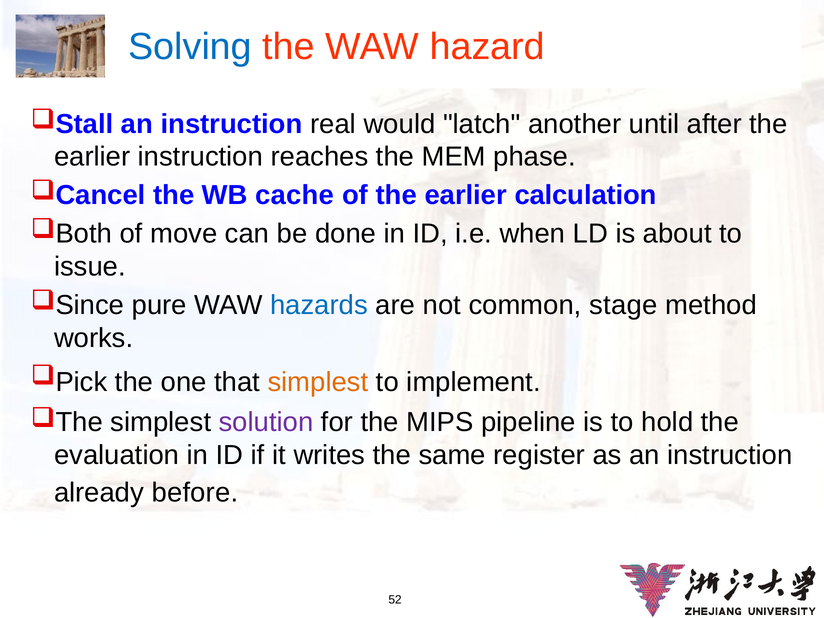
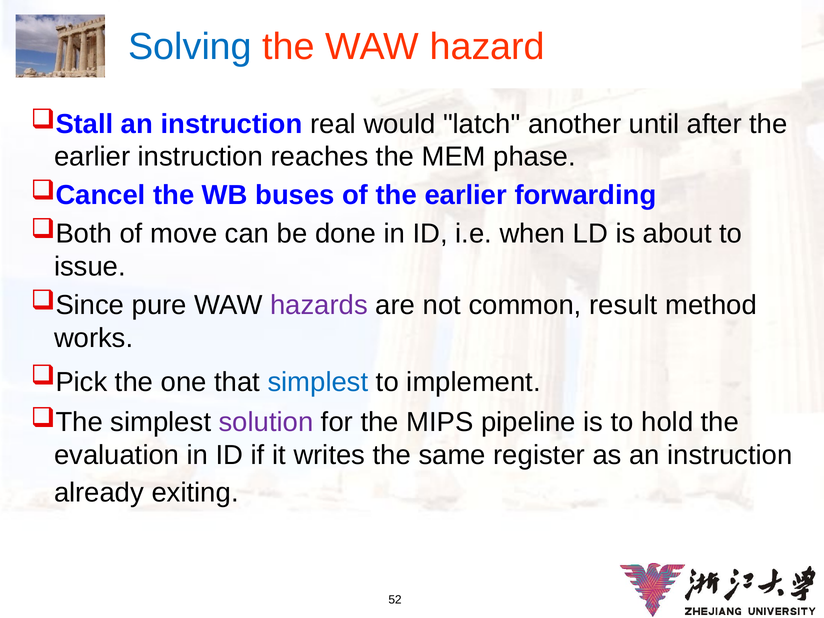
cache: cache -> buses (295, 195)
calculation: calculation -> forwarding (585, 195)
hazards colour: blue -> purple (319, 305)
stage: stage -> result (623, 305)
simplest colour: orange -> blue (318, 382)
before: before -> exiting (195, 493)
